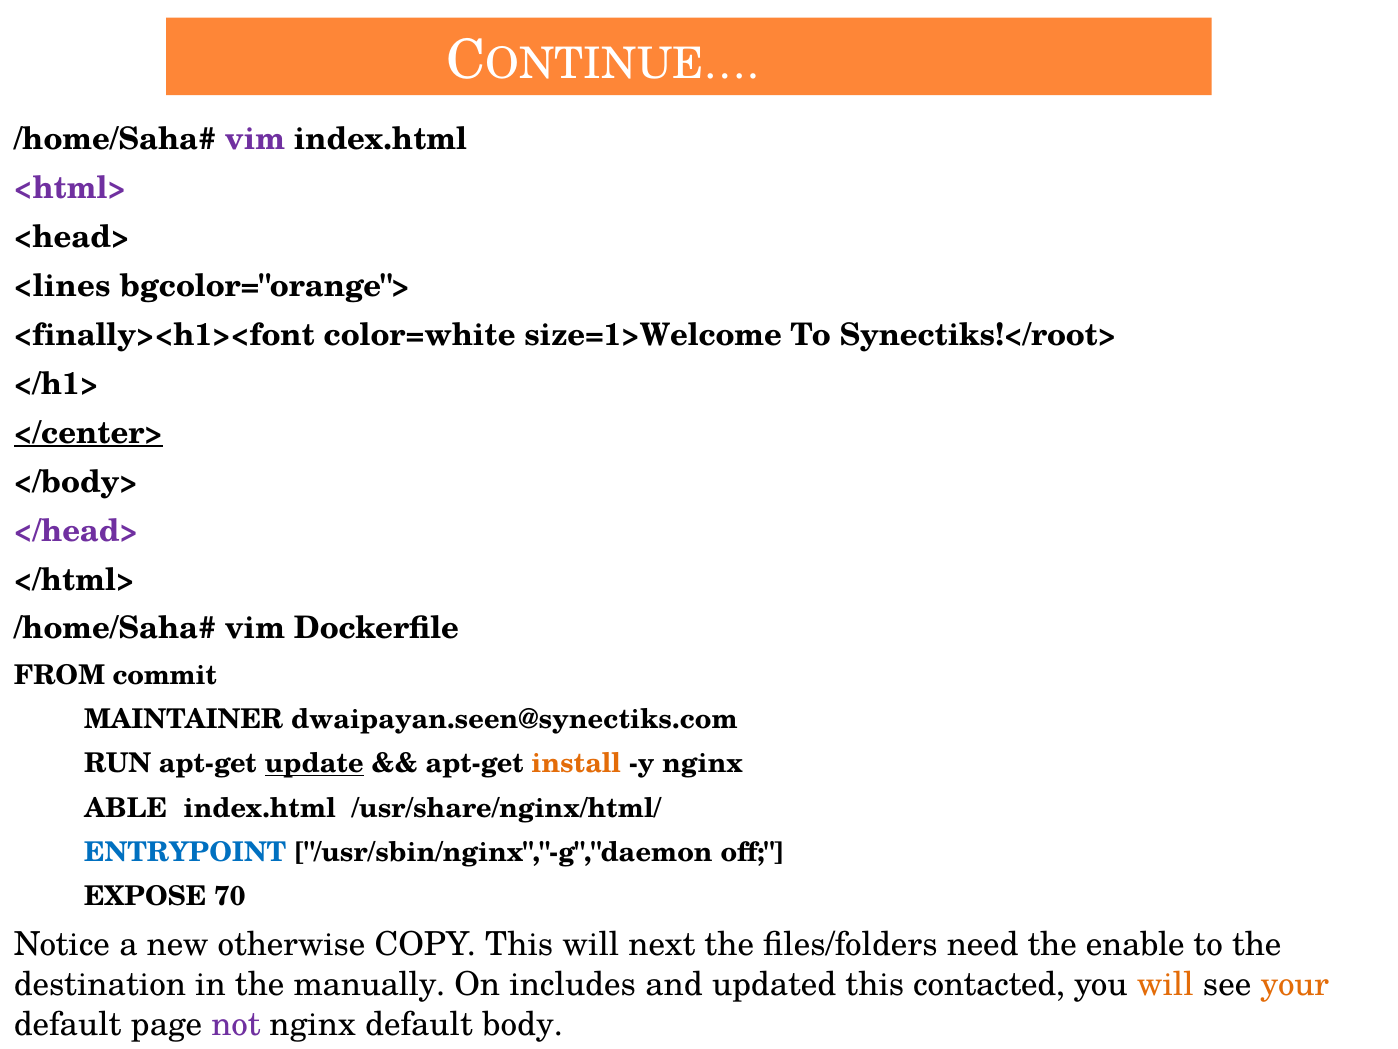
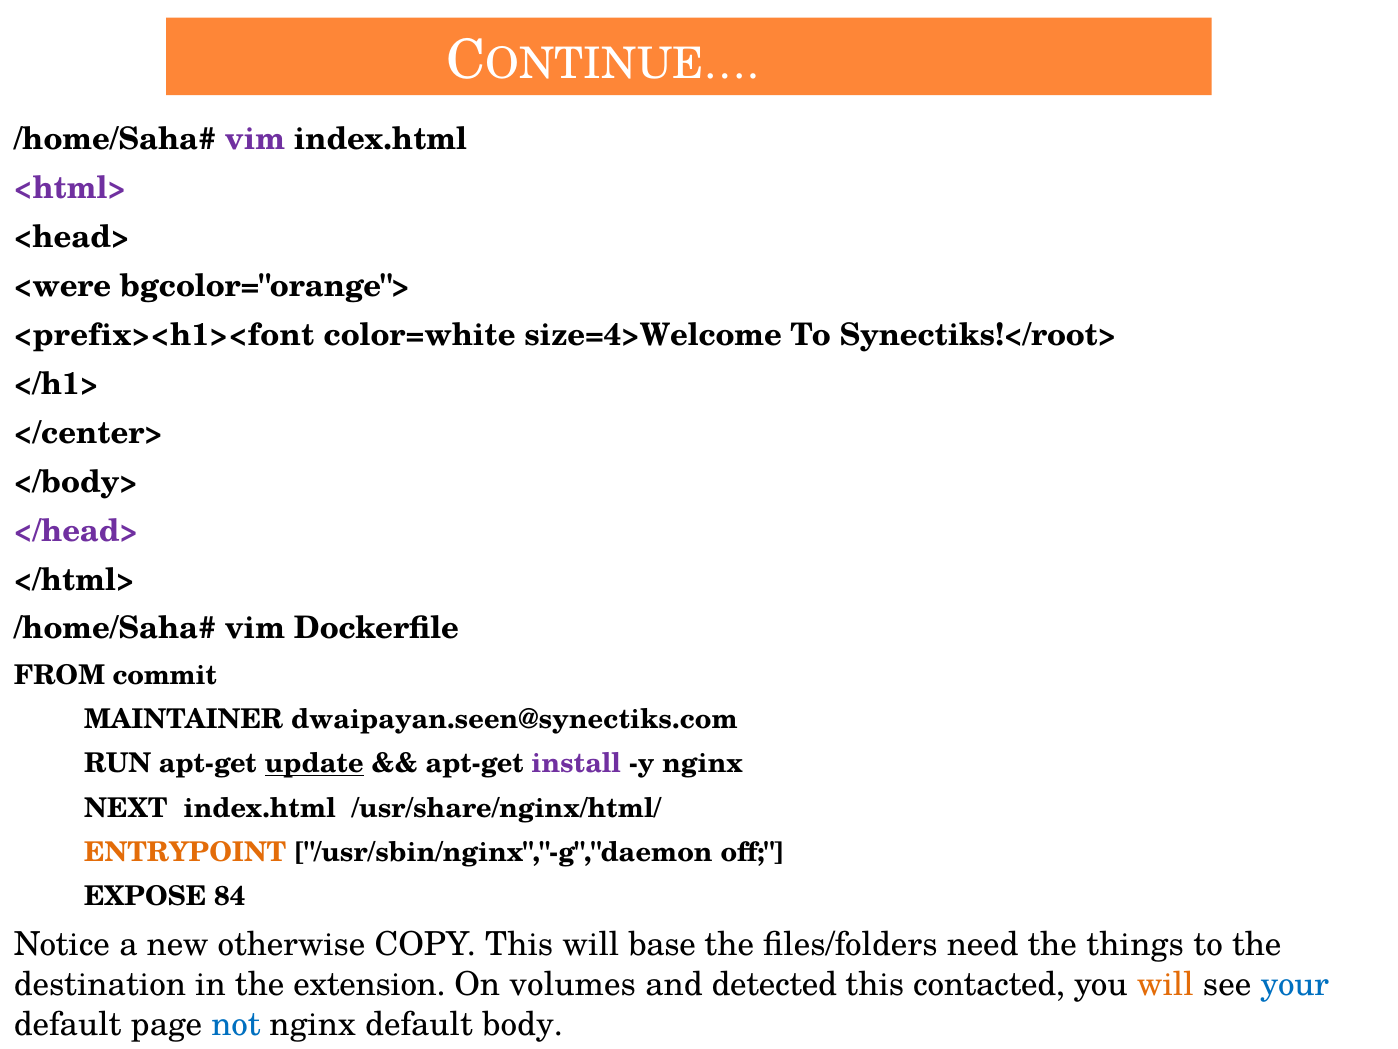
<lines: <lines -> <were (62, 286)
<finally><h1><font: <finally><h1><font -> <prefix><h1><font (164, 335)
size=1>Welcome: size=1>Welcome -> size=4>Welcome (653, 335)
</center> underline: present -> none (88, 433)
install colour: orange -> purple (576, 763)
ABLE: ABLE -> NEXT (126, 808)
ENTRYPOINT colour: blue -> orange (185, 852)
70: 70 -> 84 (230, 896)
next: next -> base (662, 945)
enable: enable -> things (1135, 945)
manually: manually -> extension (370, 984)
includes: includes -> volumes (573, 984)
updated: updated -> detected (774, 984)
your colour: orange -> blue (1295, 984)
not colour: purple -> blue (236, 1024)
